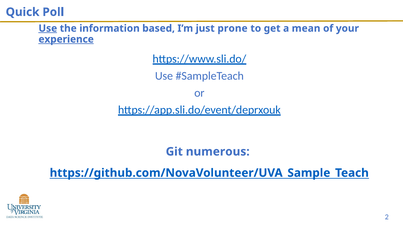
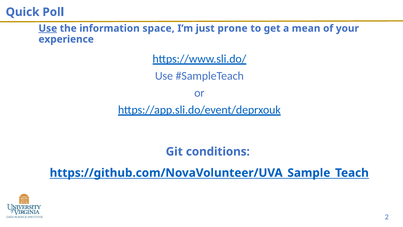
based: based -> space (159, 28)
experience underline: present -> none (66, 39)
numerous: numerous -> conditions (218, 151)
